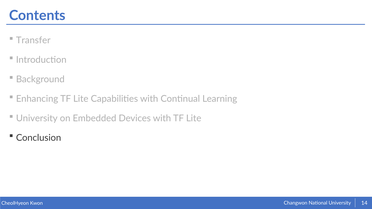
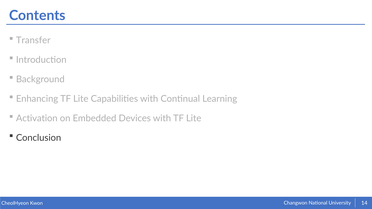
University: University -> Activation (37, 118)
